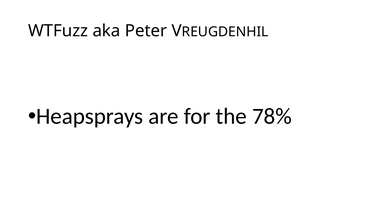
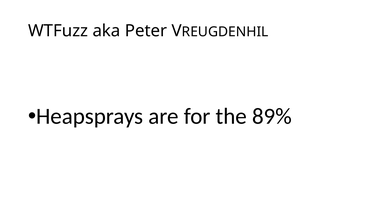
78%: 78% -> 89% (272, 116)
